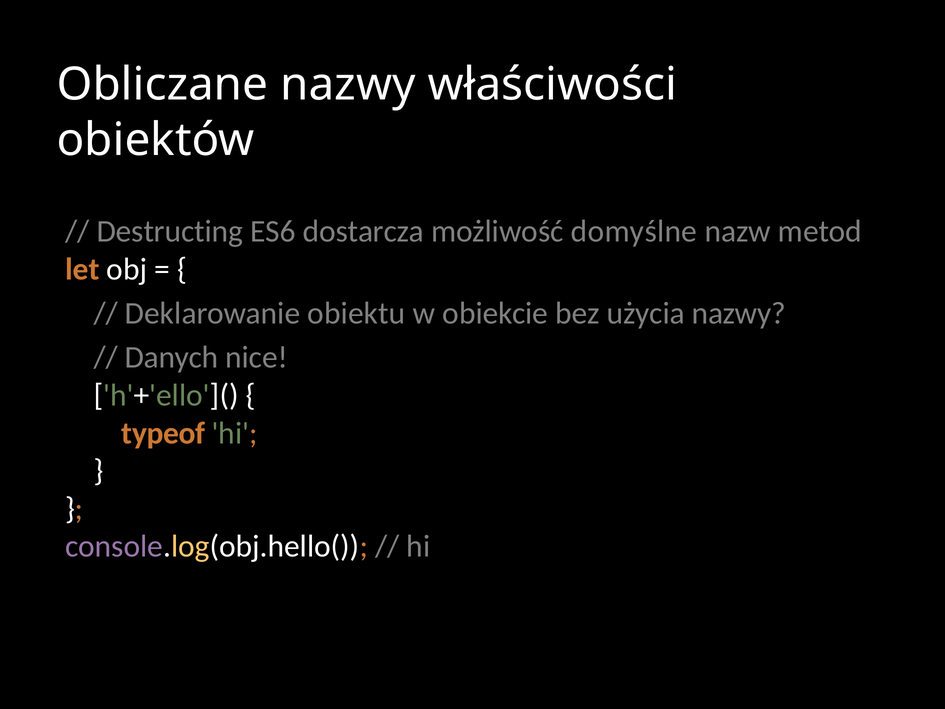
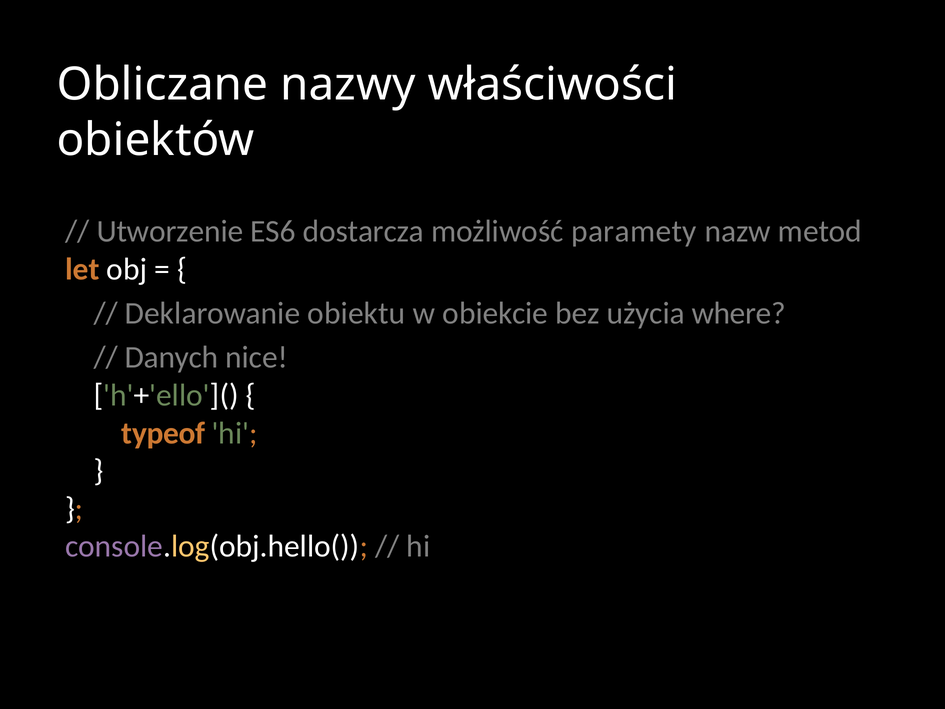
Destructing: Destructing -> Utworzenie (170, 231)
domyślne: domyślne -> paramety (634, 231)
użycia nazwy: nazwy -> where (739, 313)
